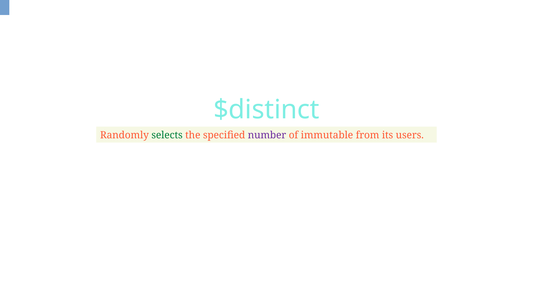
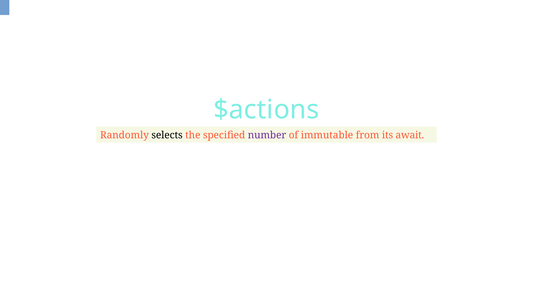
$distinct: $distinct -> $actions (266, 110)
selects colour: green -> black (167, 135)
users: users -> await (410, 135)
